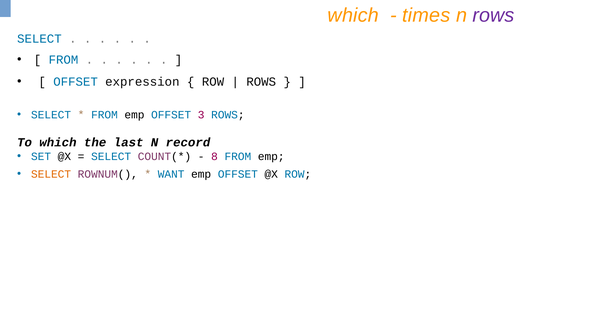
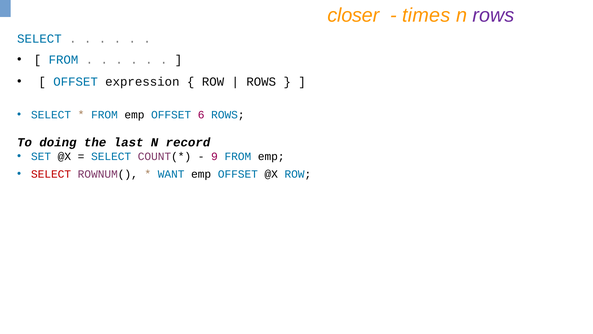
which: which -> closer (353, 15)
3: 3 -> 6 (201, 115)
To which: which -> doing (58, 142)
8: 8 -> 9 (215, 156)
SELECT colour: orange -> red (51, 174)
